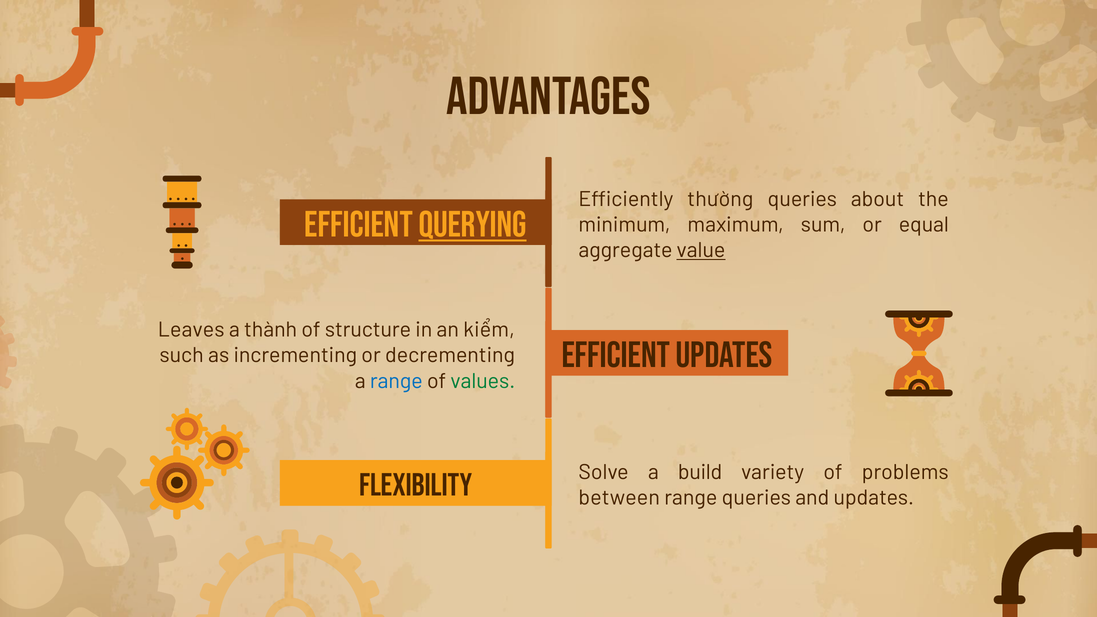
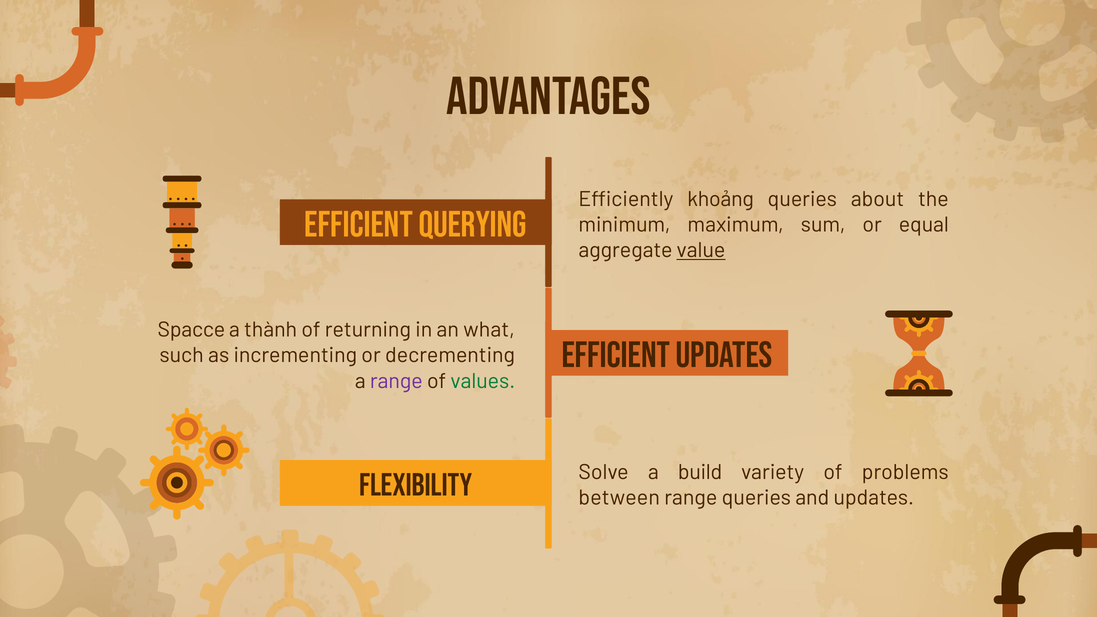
thường: thường -> khoảng (721, 199)
querying underline: present -> none (473, 225)
Leaves: Leaves -> Spacce (191, 330)
structure: structure -> returning (368, 330)
kiểm: kiểm -> what (489, 330)
range colour: blue -> purple (396, 381)
